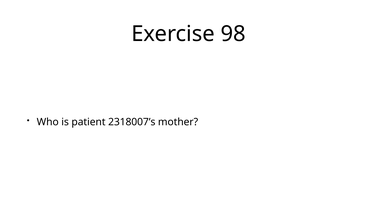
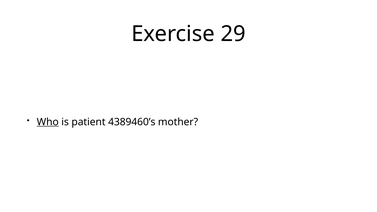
98: 98 -> 29 (233, 34)
Who underline: none -> present (48, 122)
2318007’s: 2318007’s -> 4389460’s (132, 122)
